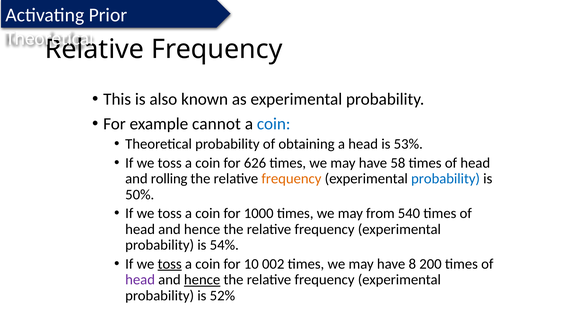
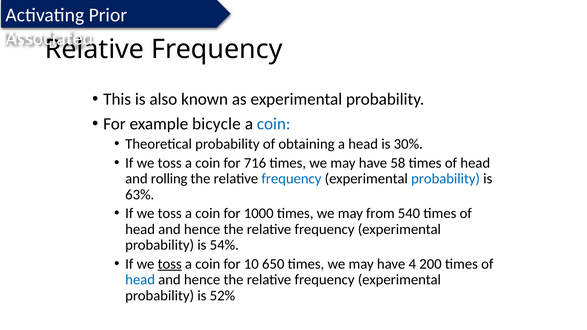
Theoretical: Theoretical -> Associated (49, 38)
cannot: cannot -> bicycle (216, 124)
53%: 53% -> 30% (408, 144)
626: 626 -> 716 (255, 163)
frequency colour: orange -> blue (291, 179)
50%: 50% -> 63% (140, 195)
002: 002 -> 650 (273, 264)
8: 8 -> 4 (412, 264)
head colour: purple -> blue (140, 280)
hence underline: present -> none (202, 280)
